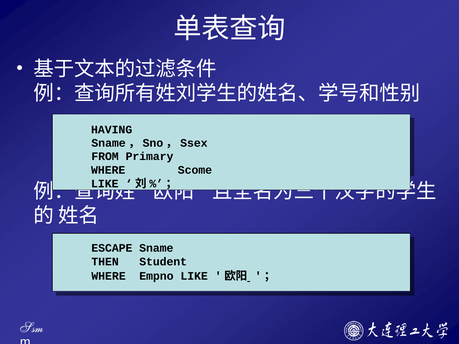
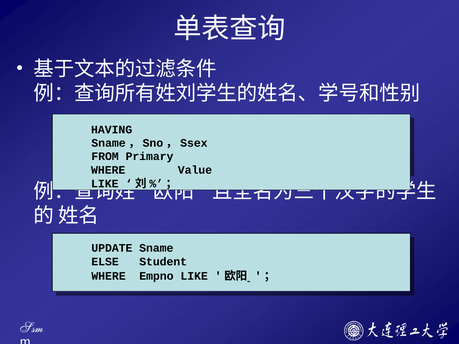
Scome: Scome -> Value (195, 170)
ESCAPE: ESCAPE -> UPDATE (112, 248)
THEN: THEN -> ELSE (105, 262)
